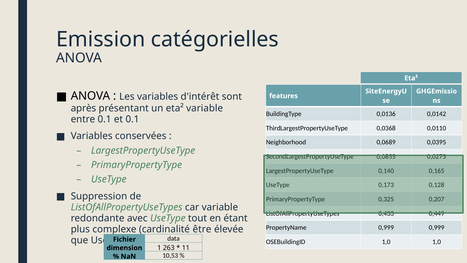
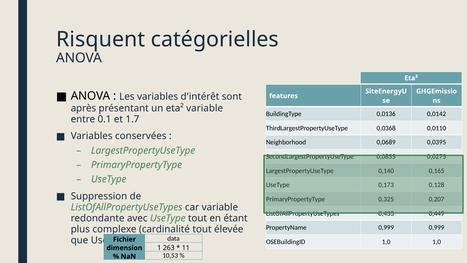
Emission: Emission -> Risquent (101, 39)
et 0.1: 0.1 -> 1.7 (132, 119)
cardinalité être: être -> tout (202, 229)
